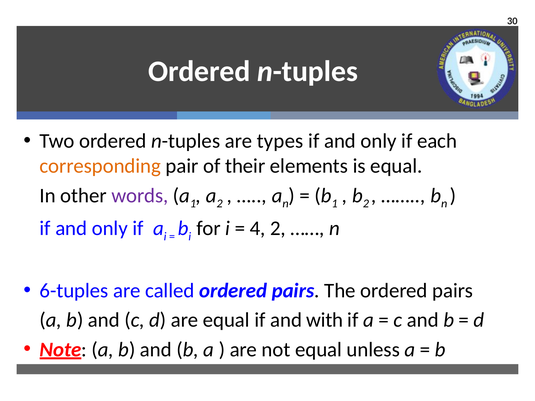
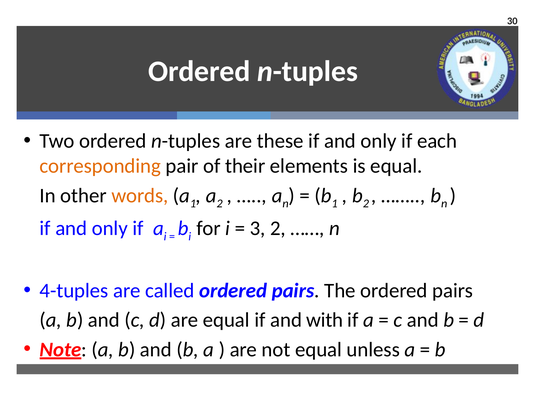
types: types -> these (280, 141)
words colour: purple -> orange (140, 196)
4: 4 -> 3 (258, 228)
6-tuples: 6-tuples -> 4-tuples (74, 291)
